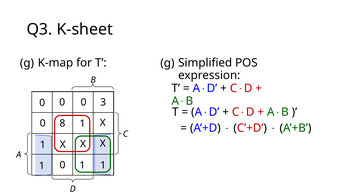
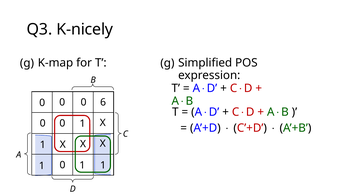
K-sheet: K-sheet -> K-nicely (85, 29)
3: 3 -> 6 (103, 102)
8: 8 -> 0 (62, 123)
